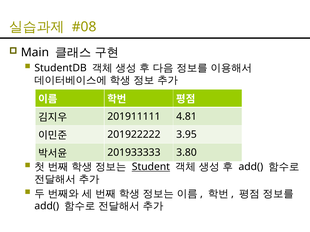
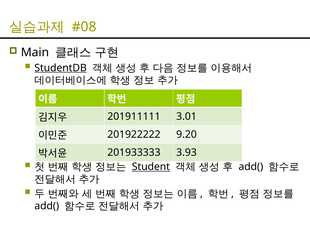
StudentDB underline: none -> present (61, 68)
4.81: 4.81 -> 3.01 (186, 117)
3.95: 3.95 -> 9.20 (186, 135)
3.80: 3.80 -> 3.93 (186, 153)
